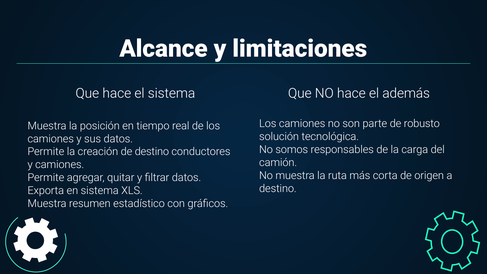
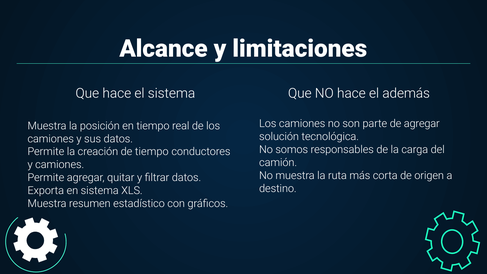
de robusto: robusto -> agregar (422, 124)
de destino: destino -> tiempo (152, 152)
